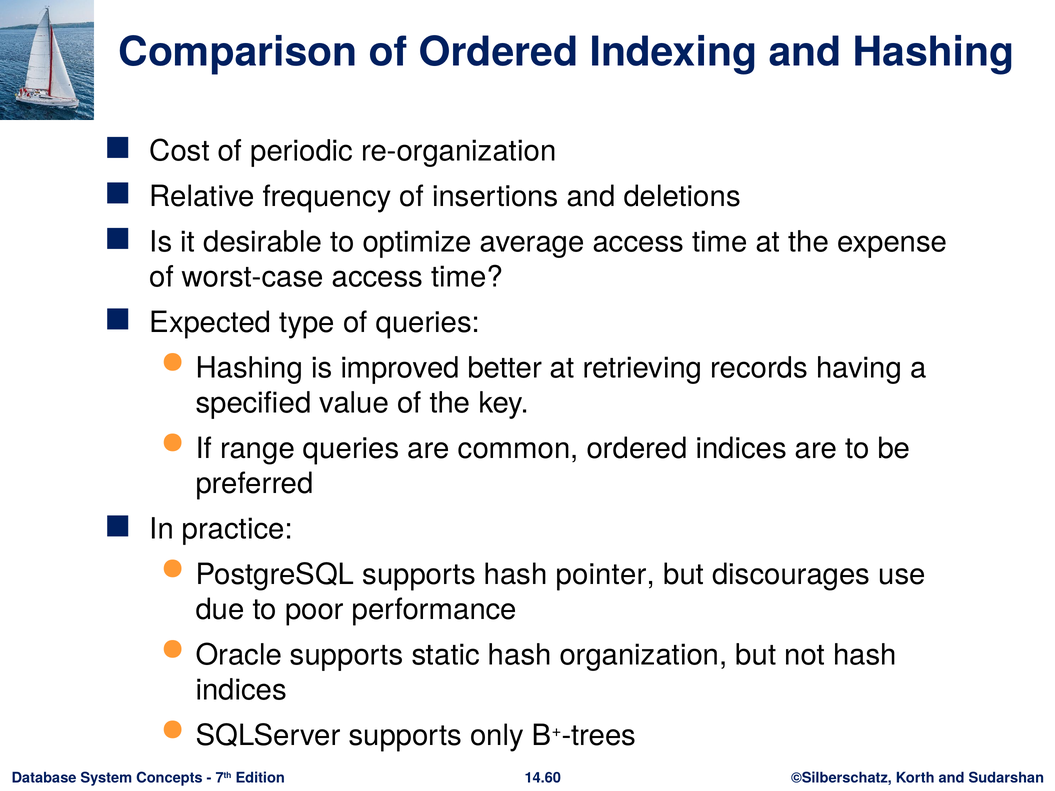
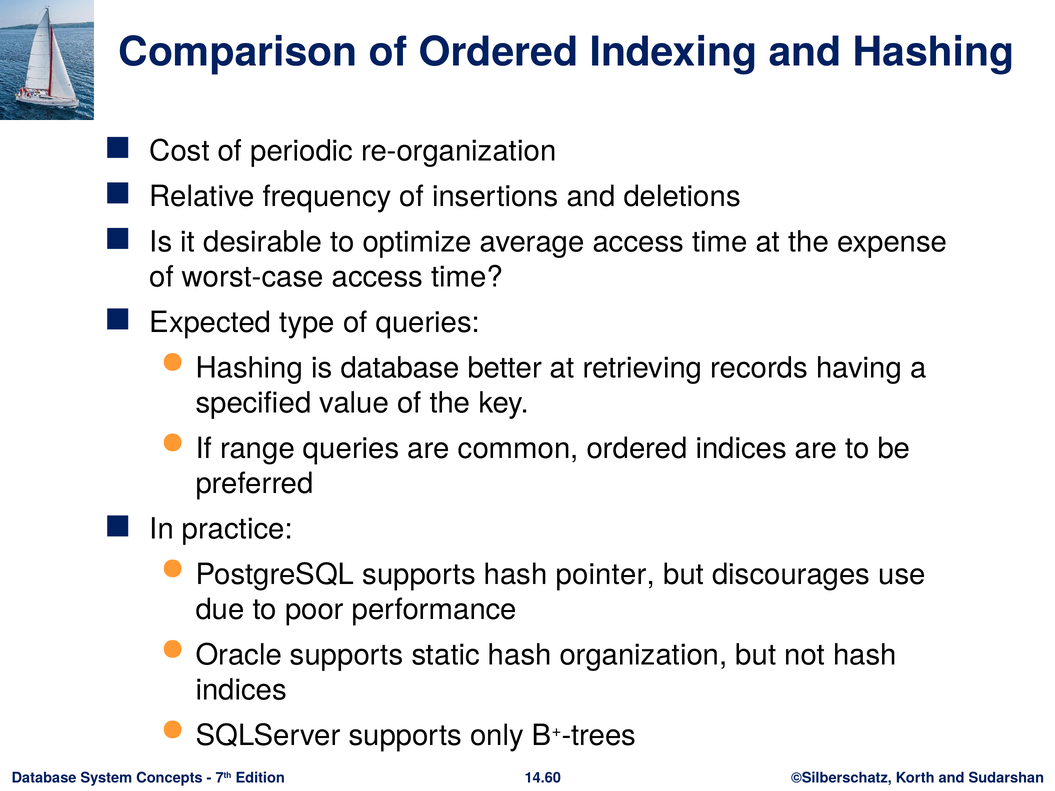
is improved: improved -> database (400, 368)
